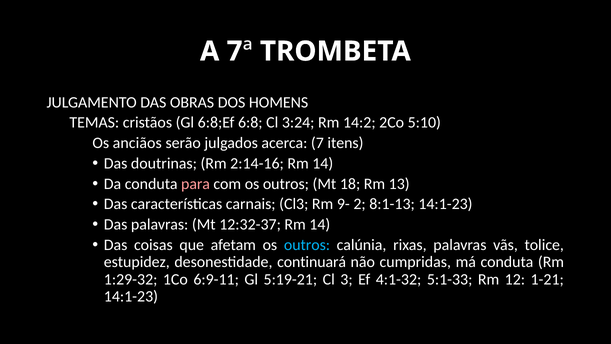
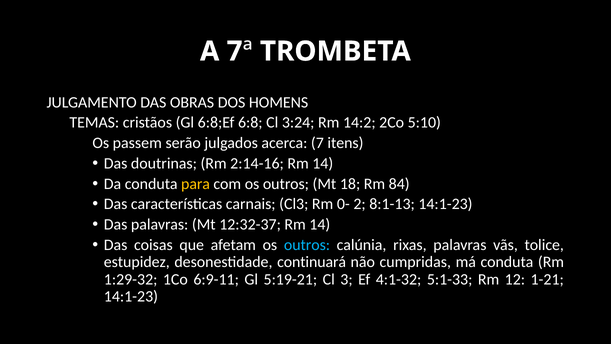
anciãos: anciãos -> passem (137, 143)
para colour: pink -> yellow (196, 184)
13: 13 -> 84 (399, 184)
9-: 9- -> 0- (343, 204)
